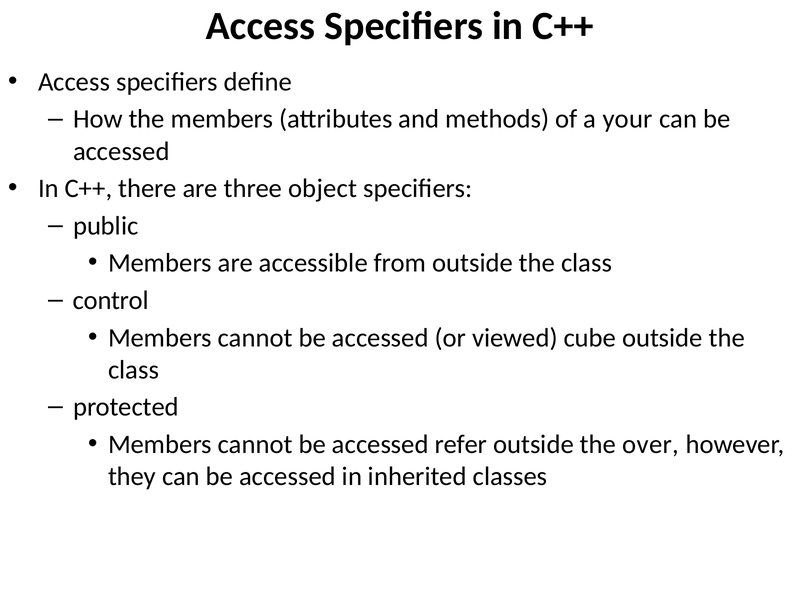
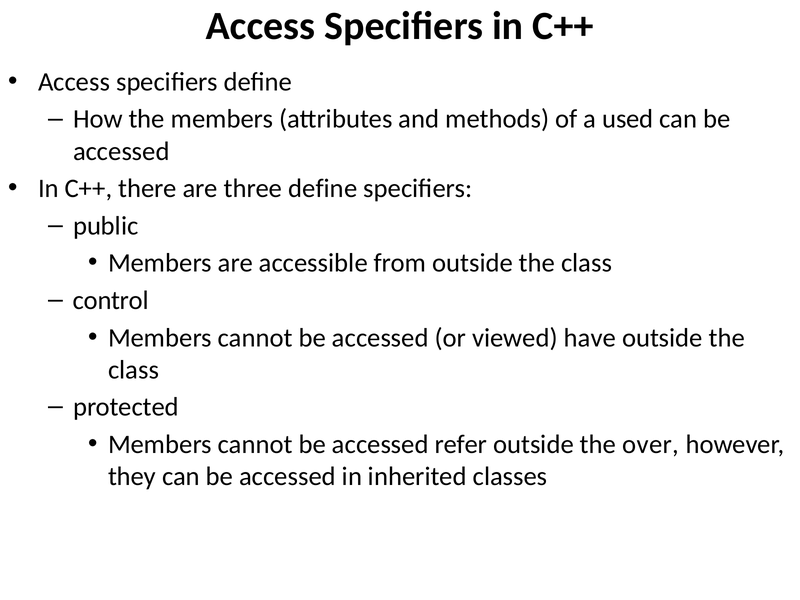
your: your -> used (628, 119)
three object: object -> define (323, 189)
cube: cube -> have (590, 338)
